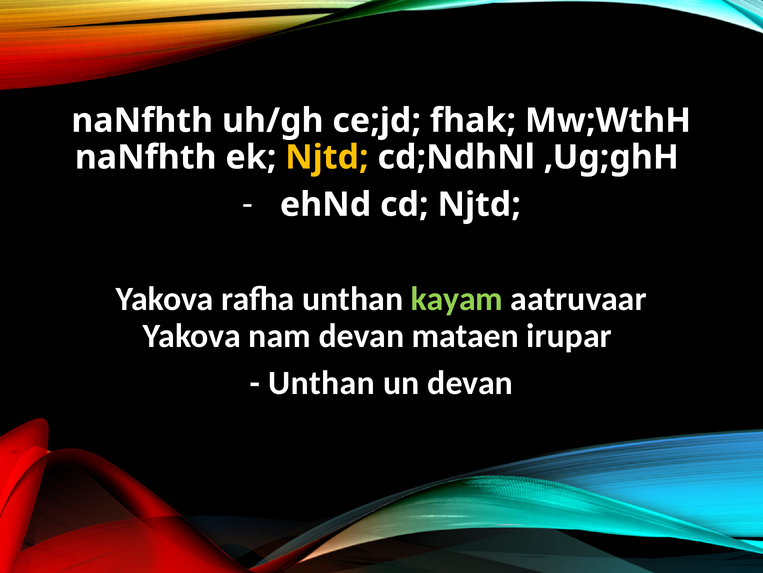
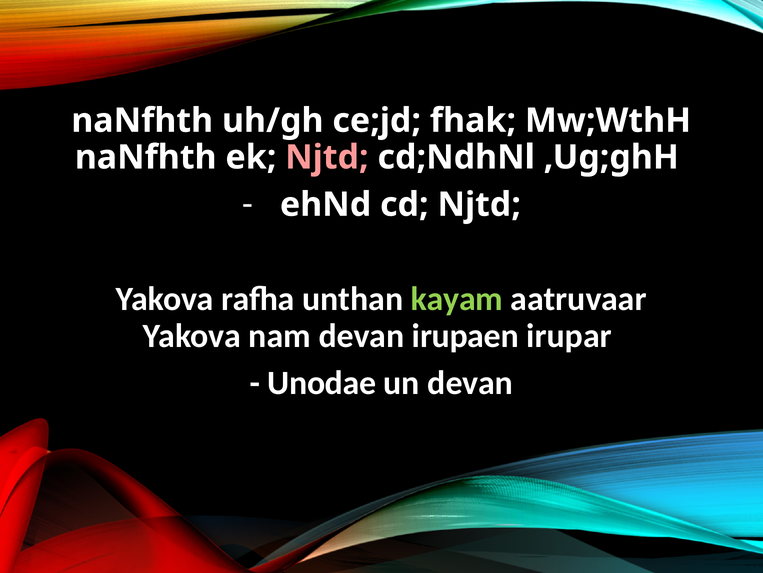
Njtd colour: yellow -> pink (327, 157)
mataen: mataen -> irupaen (465, 335)
Unthan: Unthan -> Unodae (322, 383)
